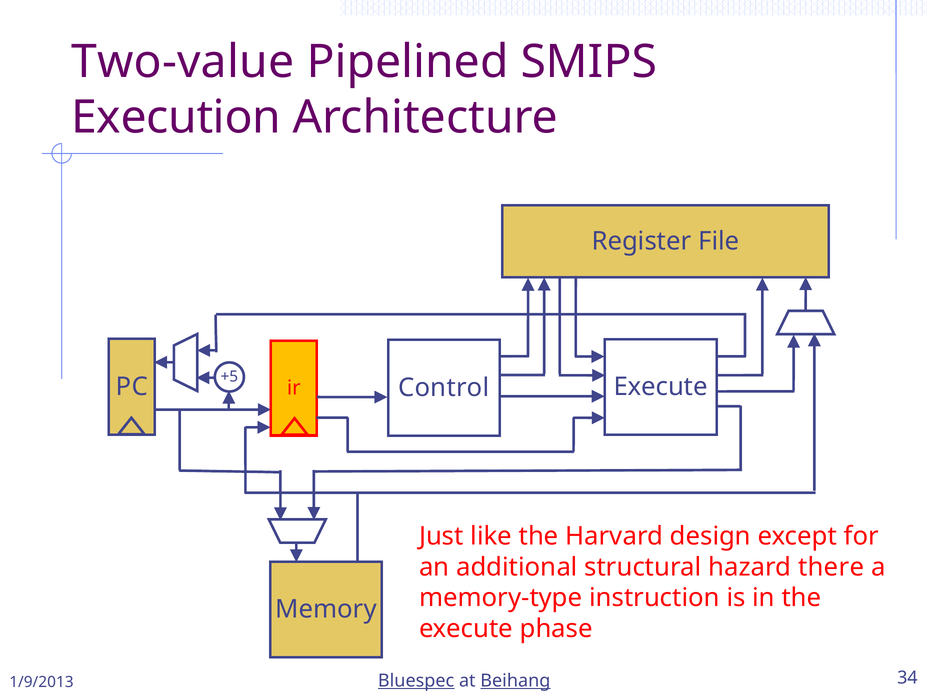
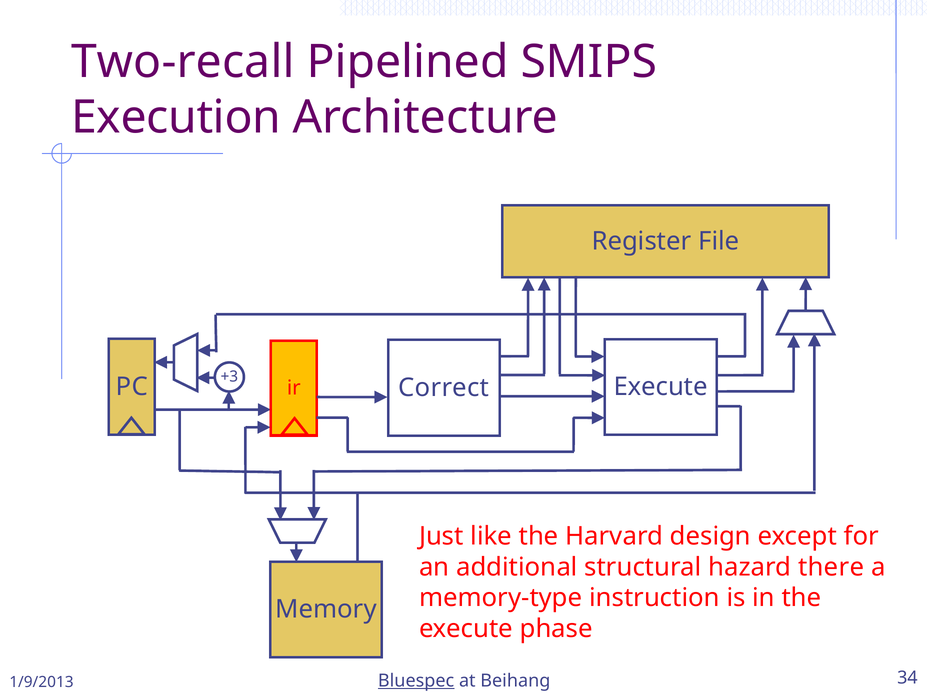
Two-value: Two-value -> Two-recall (183, 62)
+5: +5 -> +3 (229, 377)
Control: Control -> Correct (444, 388)
Beihang underline: present -> none (515, 681)
